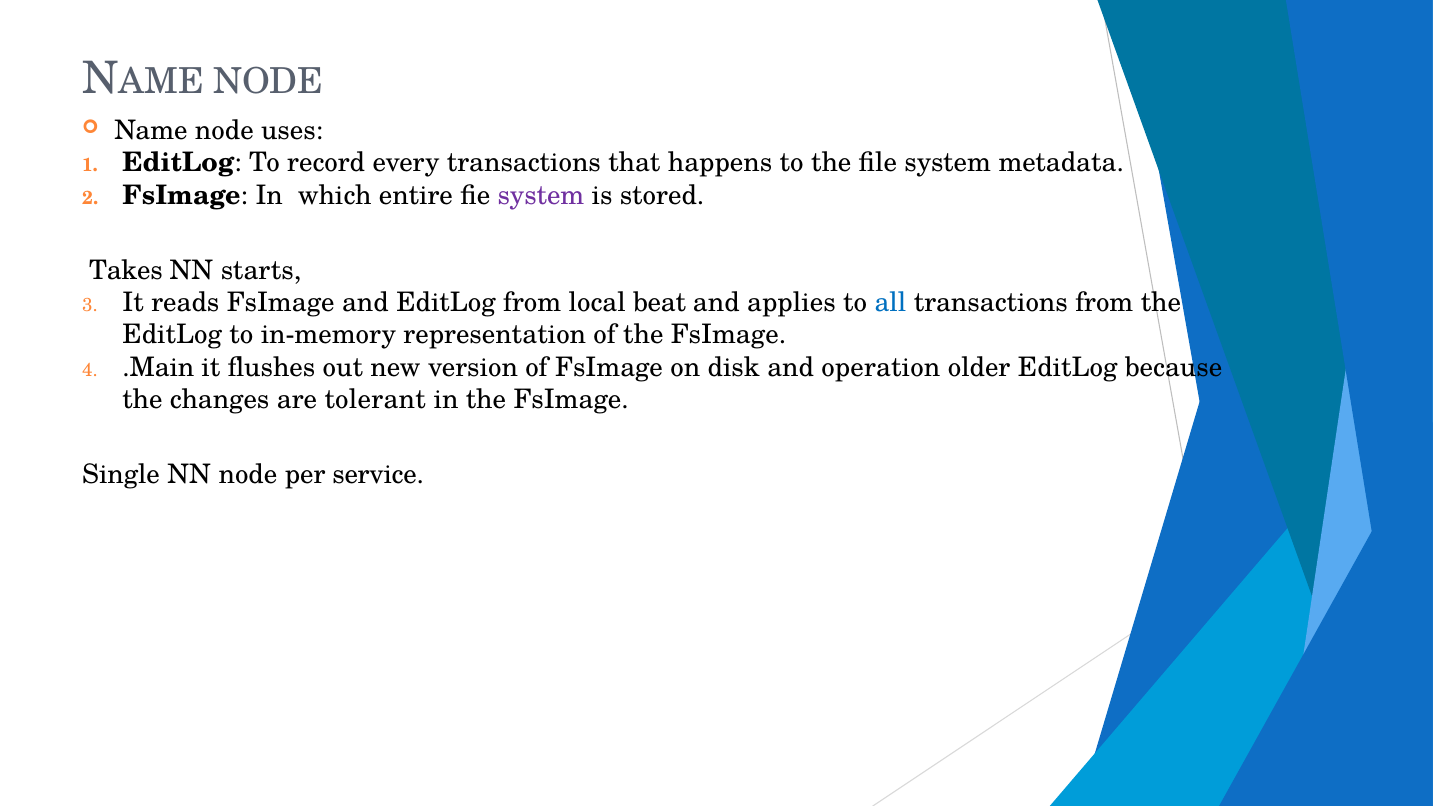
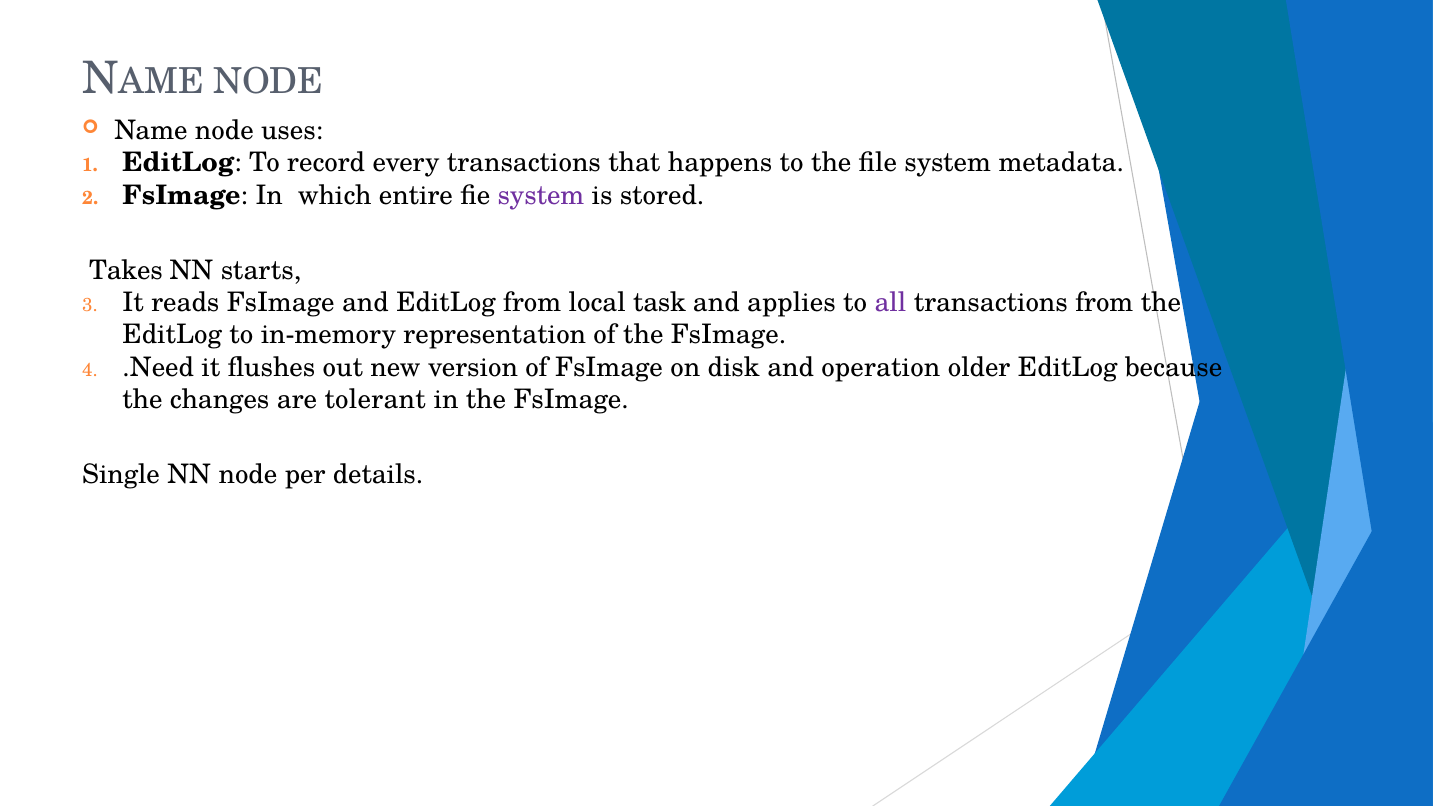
beat: beat -> task (660, 303)
all colour: blue -> purple (890, 303)
.Main: .Main -> .Need (158, 367)
service: service -> details (378, 475)
